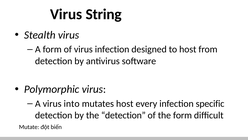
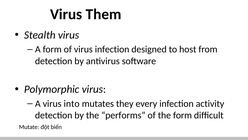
String: String -> Them (104, 14)
mutates host: host -> they (125, 103)
specific: specific -> activity (210, 103)
the detection: detection -> performs (123, 115)
